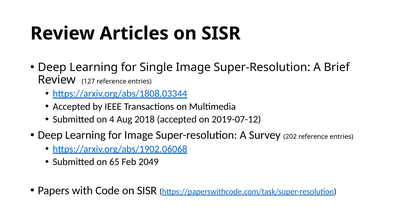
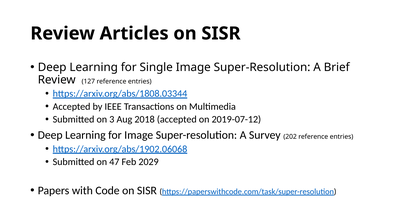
4: 4 -> 3 (112, 119)
65: 65 -> 47 (114, 162)
2049: 2049 -> 2029 (149, 162)
